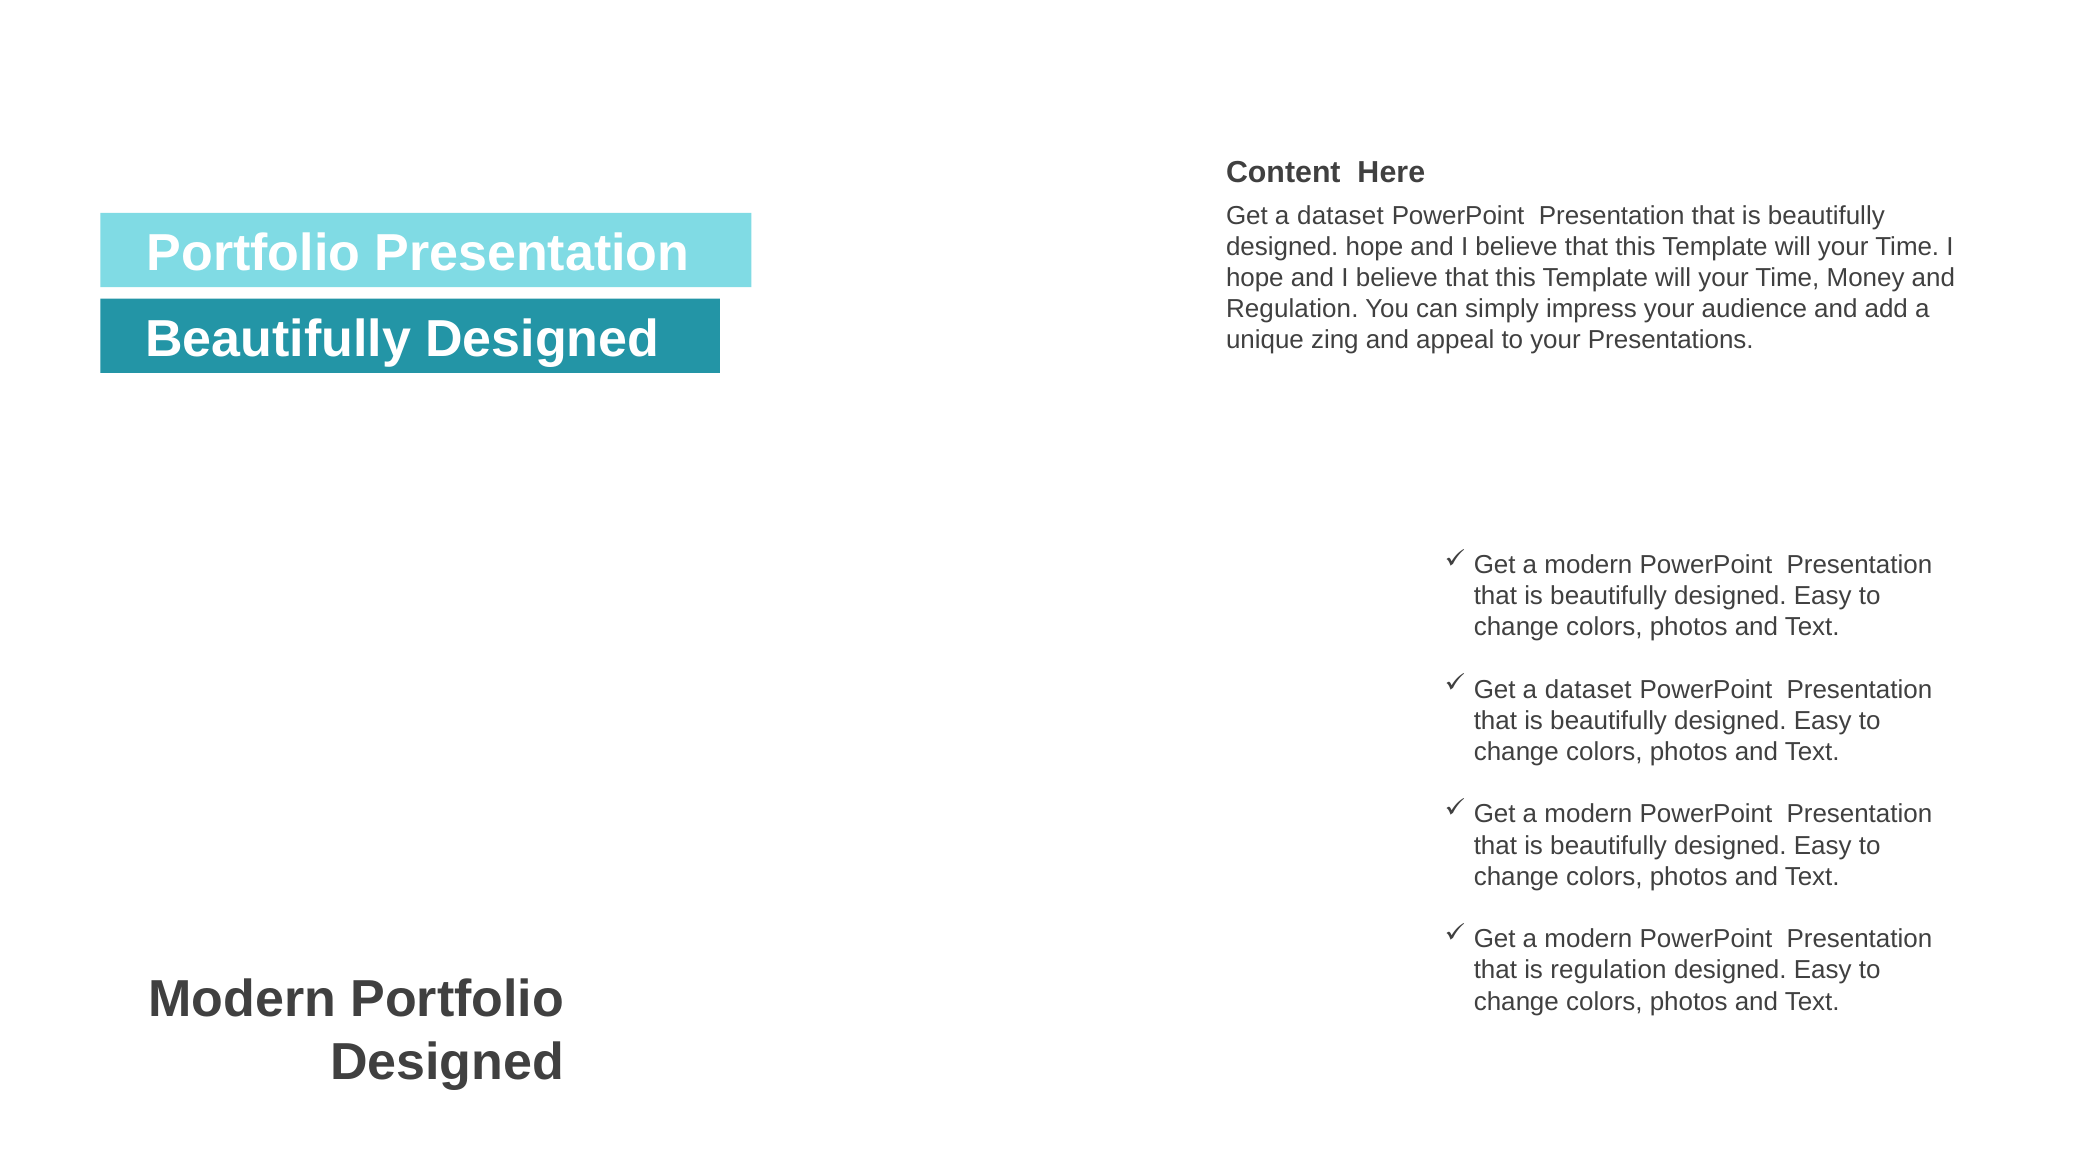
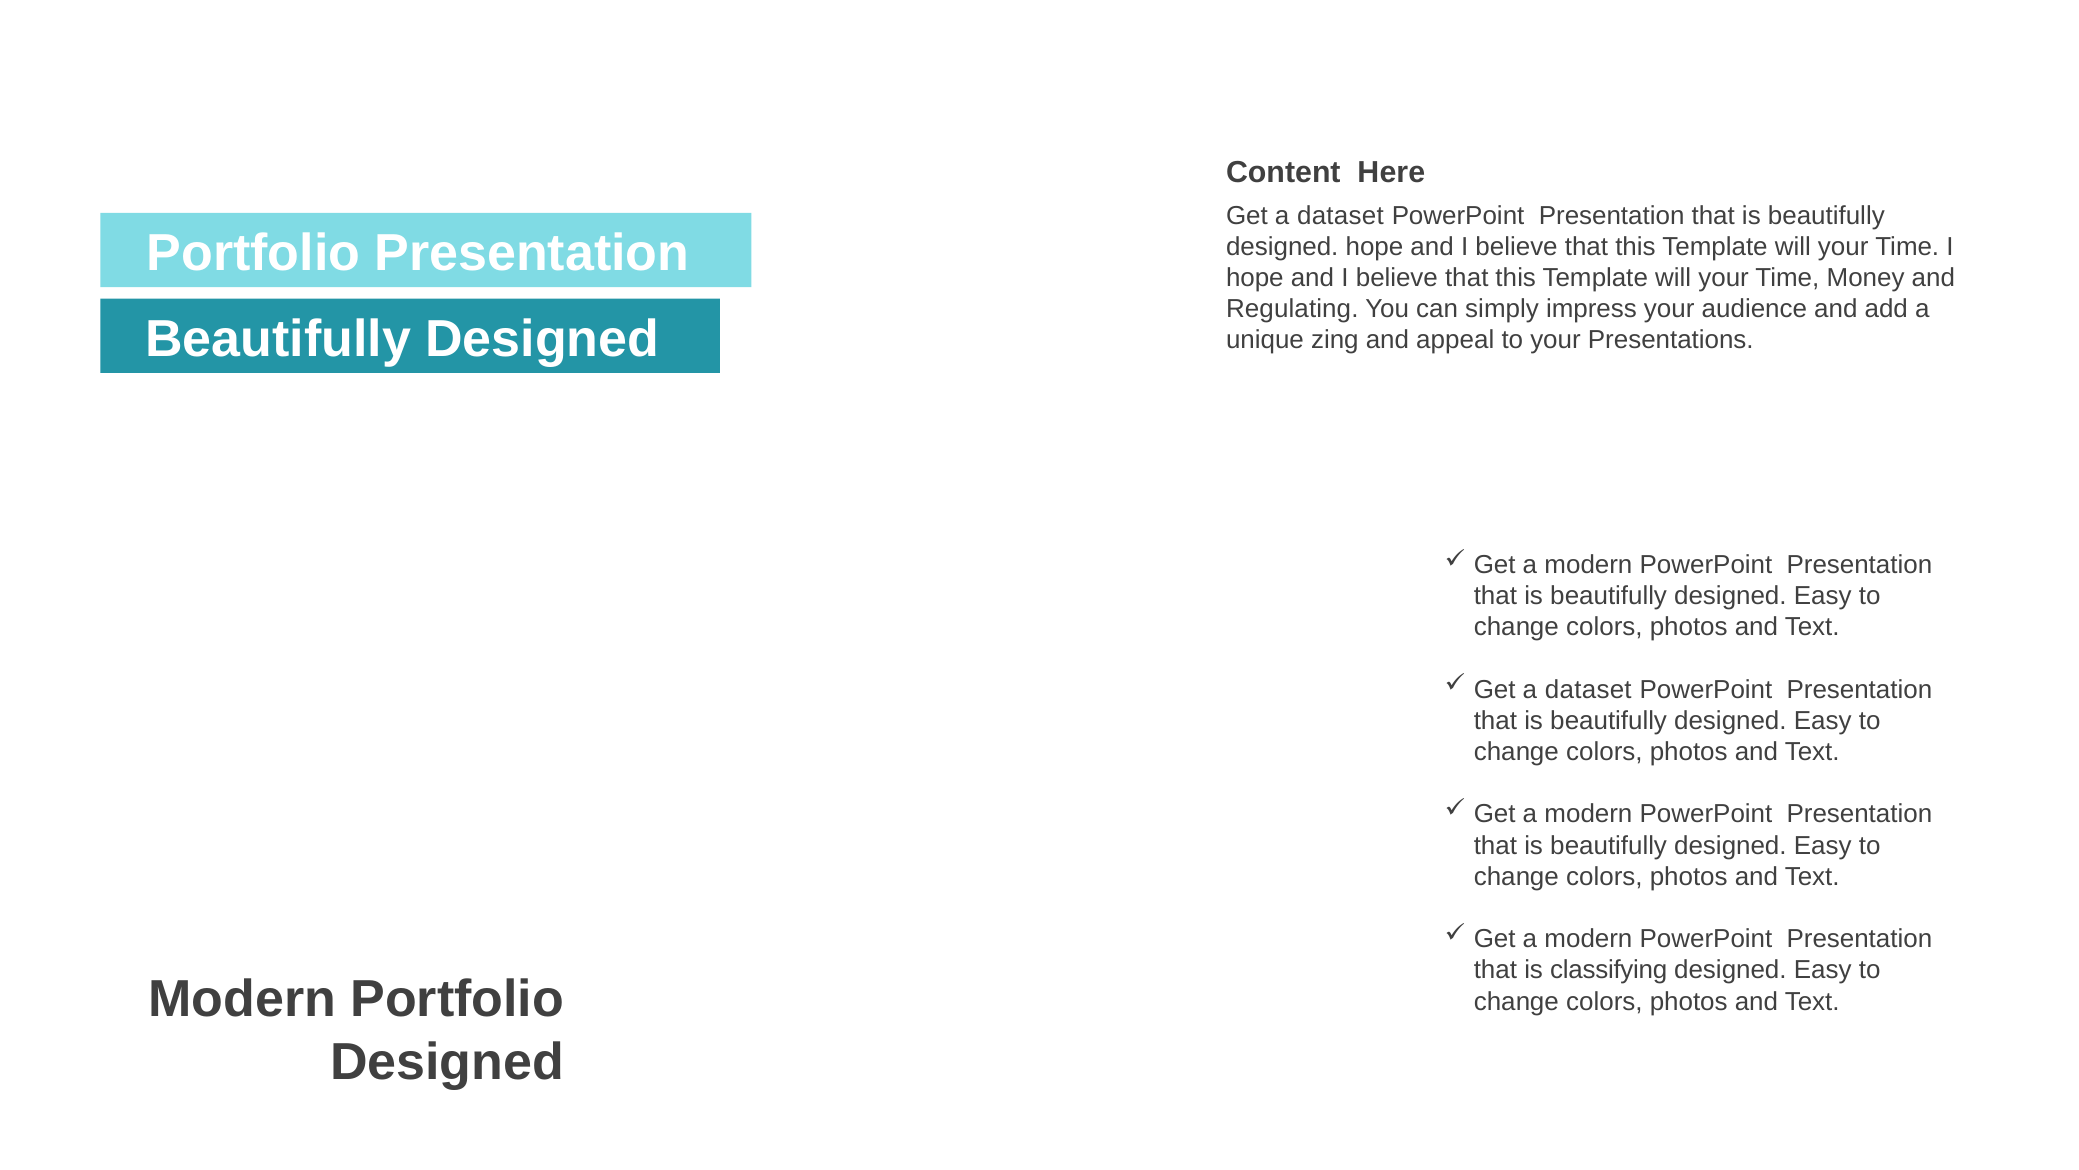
Regulation: Regulation -> Regulating (1292, 309)
is regulation: regulation -> classifying (1609, 970)
